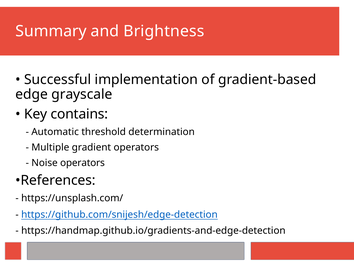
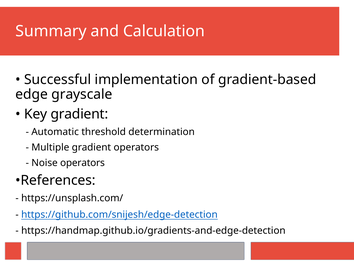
Brightness: Brightness -> Calculation (164, 31)
Key contains: contains -> gradient (79, 114)
